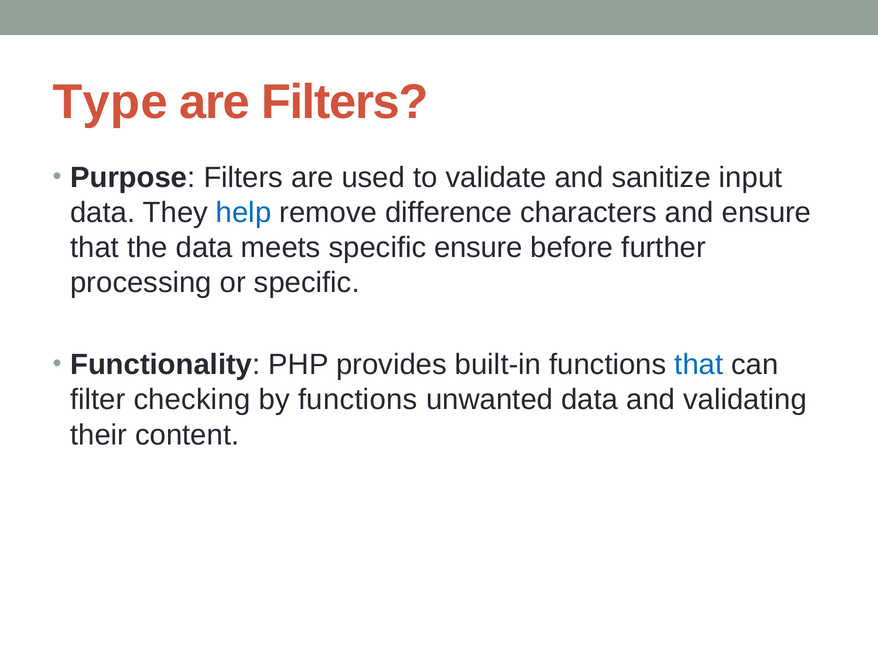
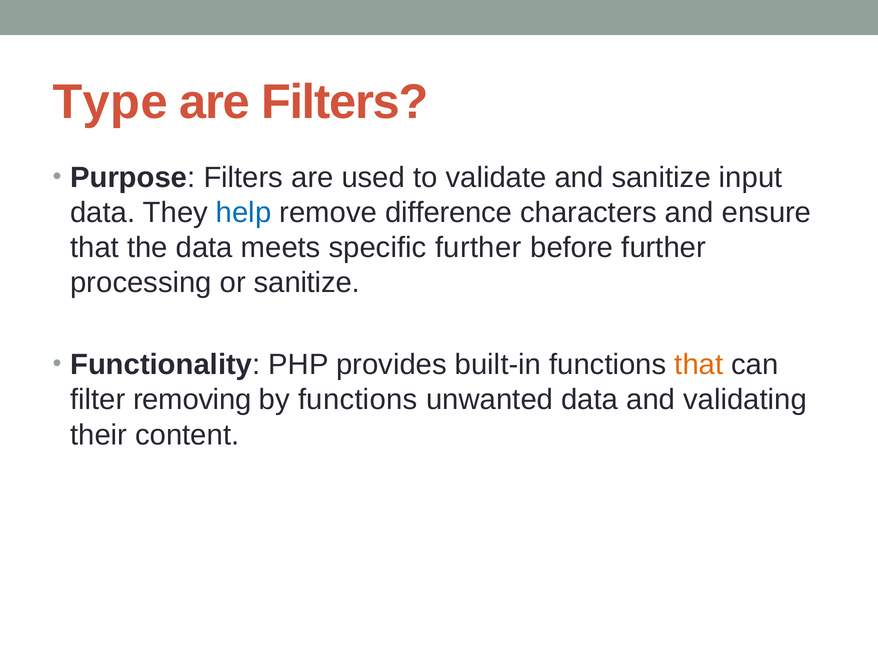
specific ensure: ensure -> further (478, 248)
or specific: specific -> sanitize (307, 283)
that colour: blue -> orange (699, 365)
checking: checking -> removing (192, 400)
